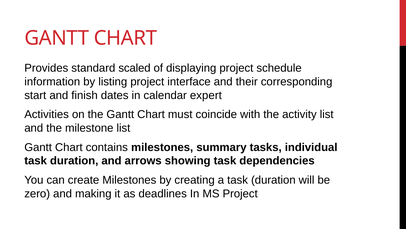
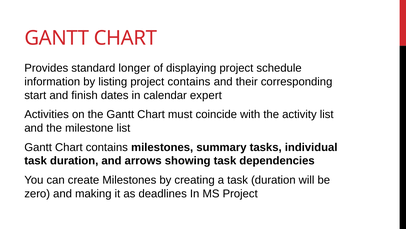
scaled: scaled -> longer (134, 68)
project interface: interface -> contains (189, 81)
